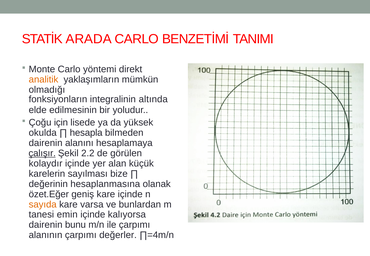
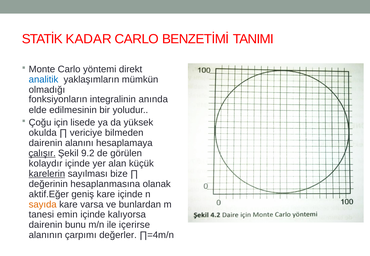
ARADA: ARADA -> KADAR (89, 39)
analitik colour: orange -> blue (44, 80)
altında: altında -> anında (153, 99)
hesapla: hesapla -> vericiye (86, 133)
2.2: 2.2 -> 9.2 (88, 153)
karelerin underline: none -> present (47, 174)
özet.Eğer: özet.Eğer -> aktif.Eğer (49, 194)
ile çarpımı: çarpımı -> içerirse (134, 225)
